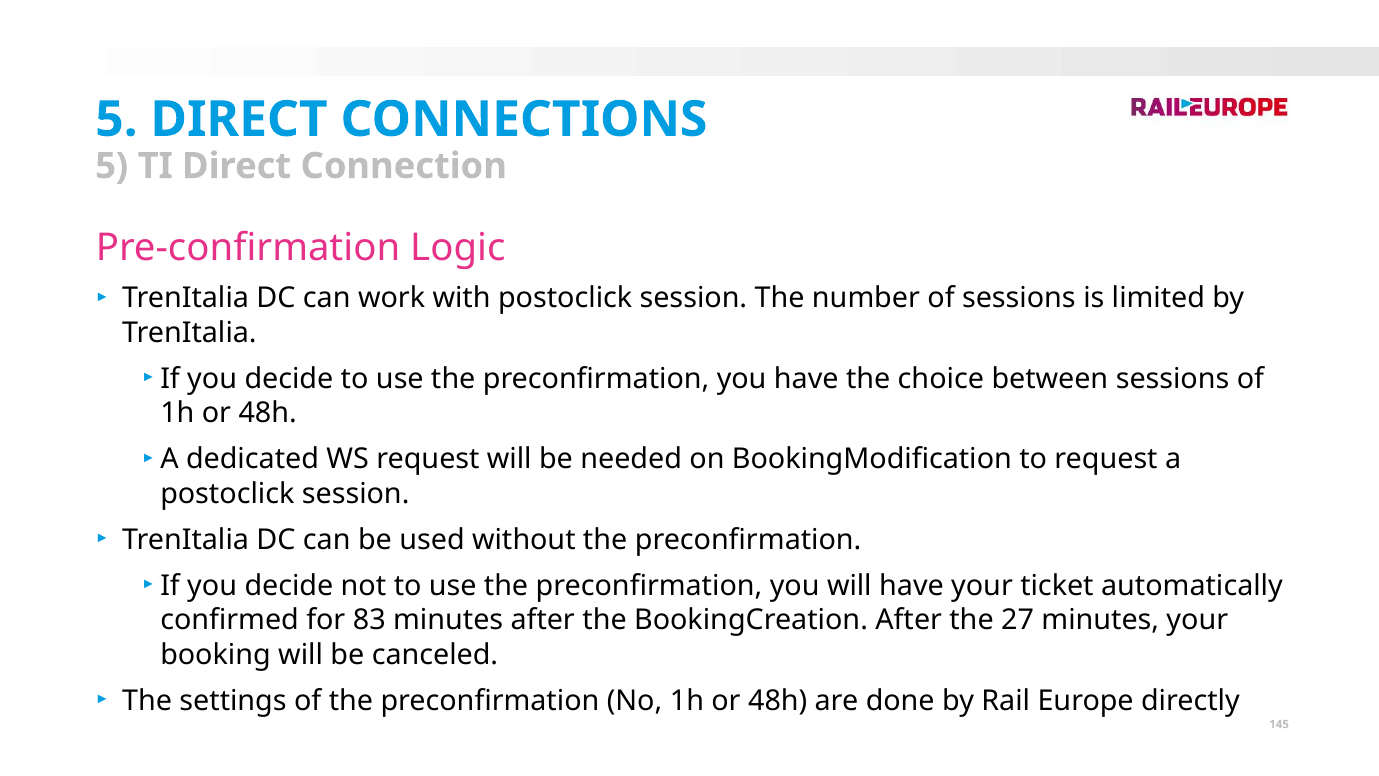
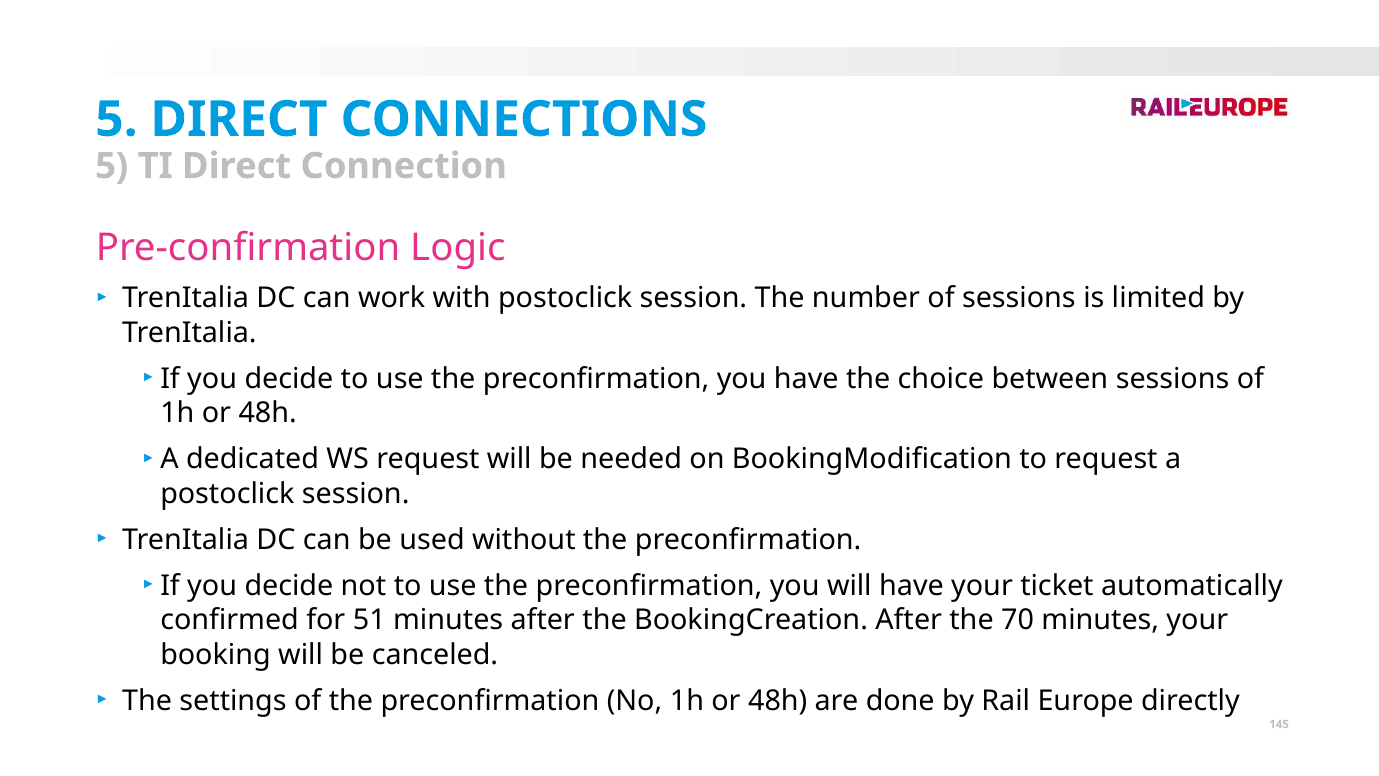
83: 83 -> 51 (369, 620)
27: 27 -> 70 (1018, 620)
